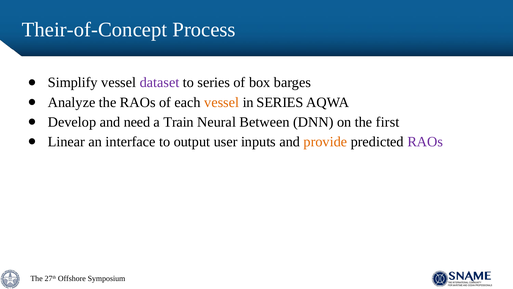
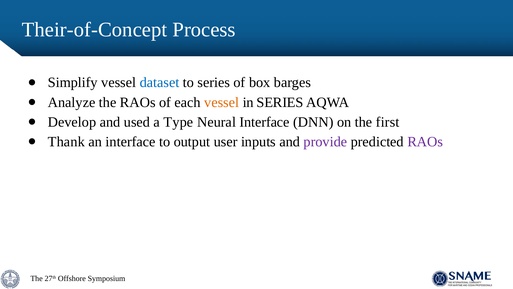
dataset colour: purple -> blue (160, 82)
need: need -> used (137, 122)
Train: Train -> Type (178, 122)
Neural Between: Between -> Interface (265, 122)
Linear: Linear -> Thank (66, 141)
provide colour: orange -> purple (325, 141)
